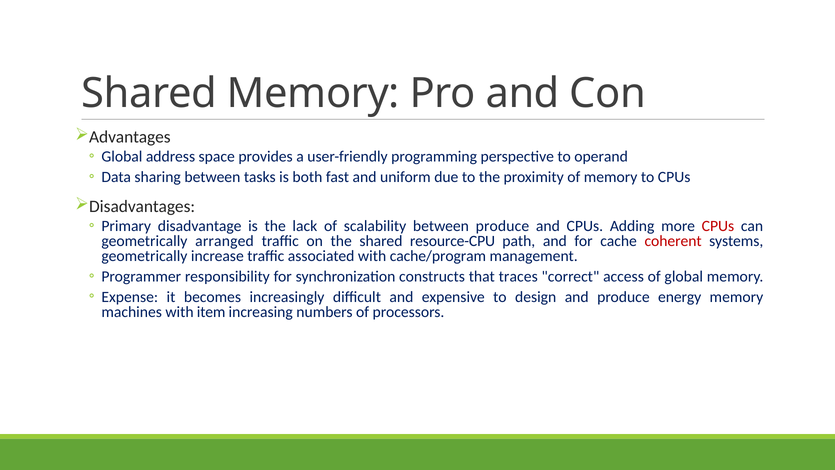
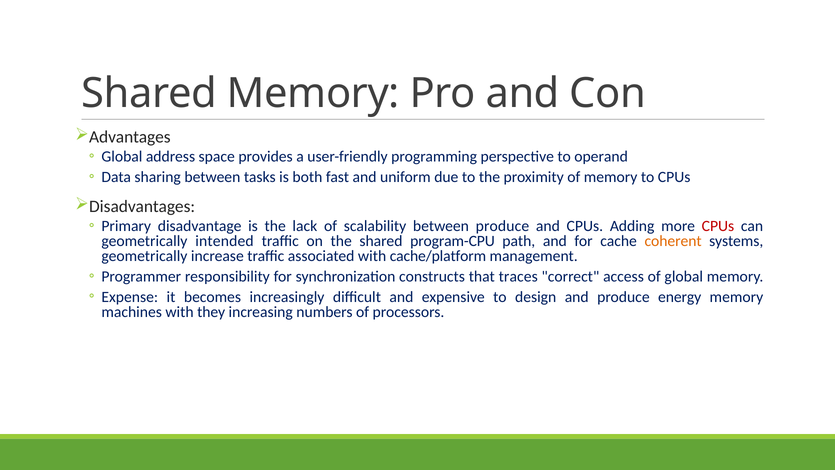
arranged: arranged -> intended (225, 241)
resource-CPU: resource-CPU -> program-CPU (452, 241)
coherent colour: red -> orange (673, 241)
cache/program: cache/program -> cache/platform (438, 256)
item: item -> they (211, 312)
